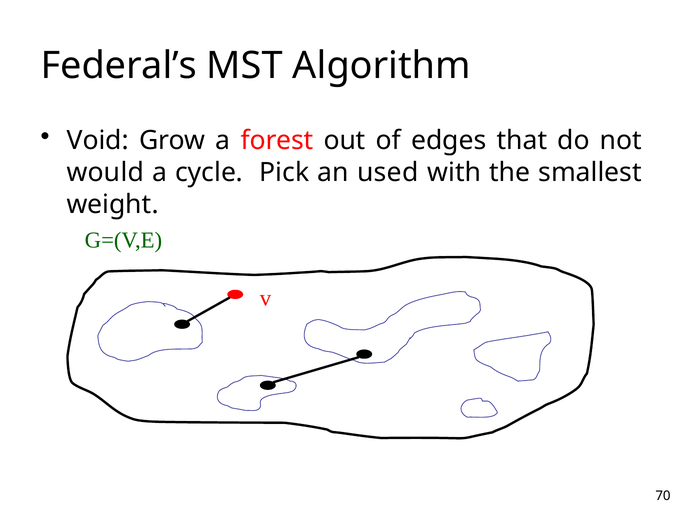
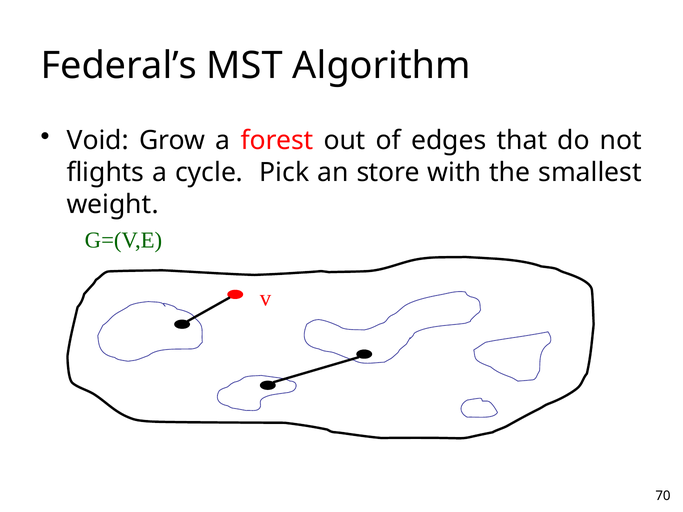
would: would -> flights (105, 173)
used: used -> store (388, 173)
